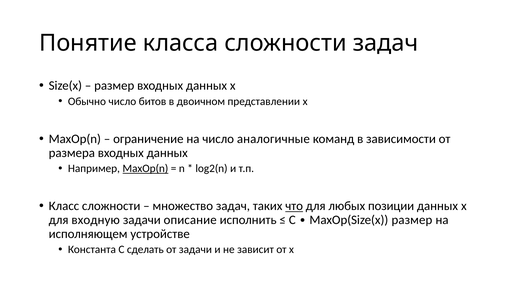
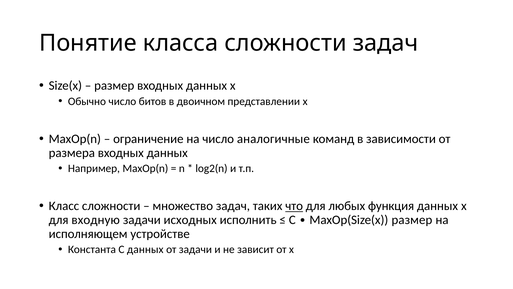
MaxOp(n underline: present -> none (145, 168)
позиции: позиции -> функция (391, 206)
описание: описание -> исходных (190, 220)
C сделать: сделать -> данных (145, 249)
